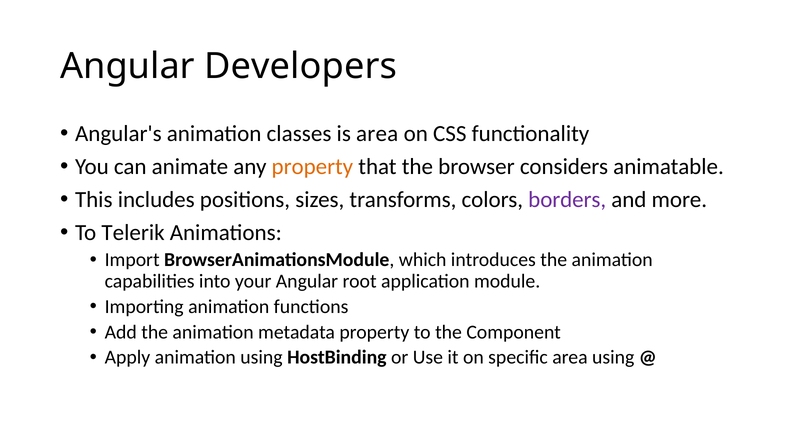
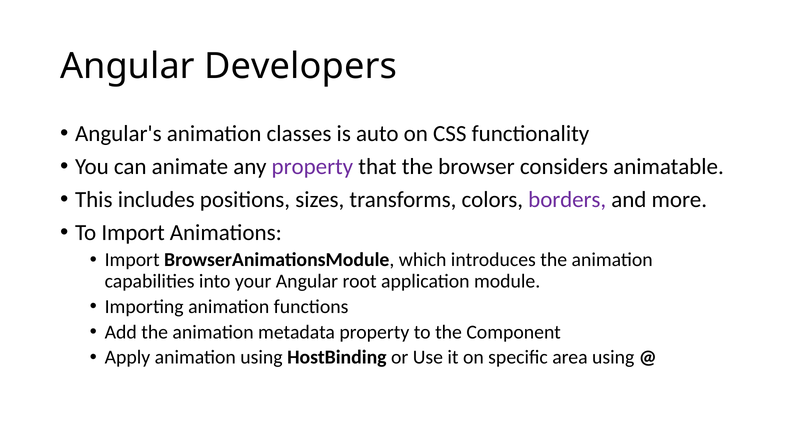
is area: area -> auto (377, 134)
property colour: orange -> purple (312, 167)
To Telerik: Telerik -> Import (133, 233)
